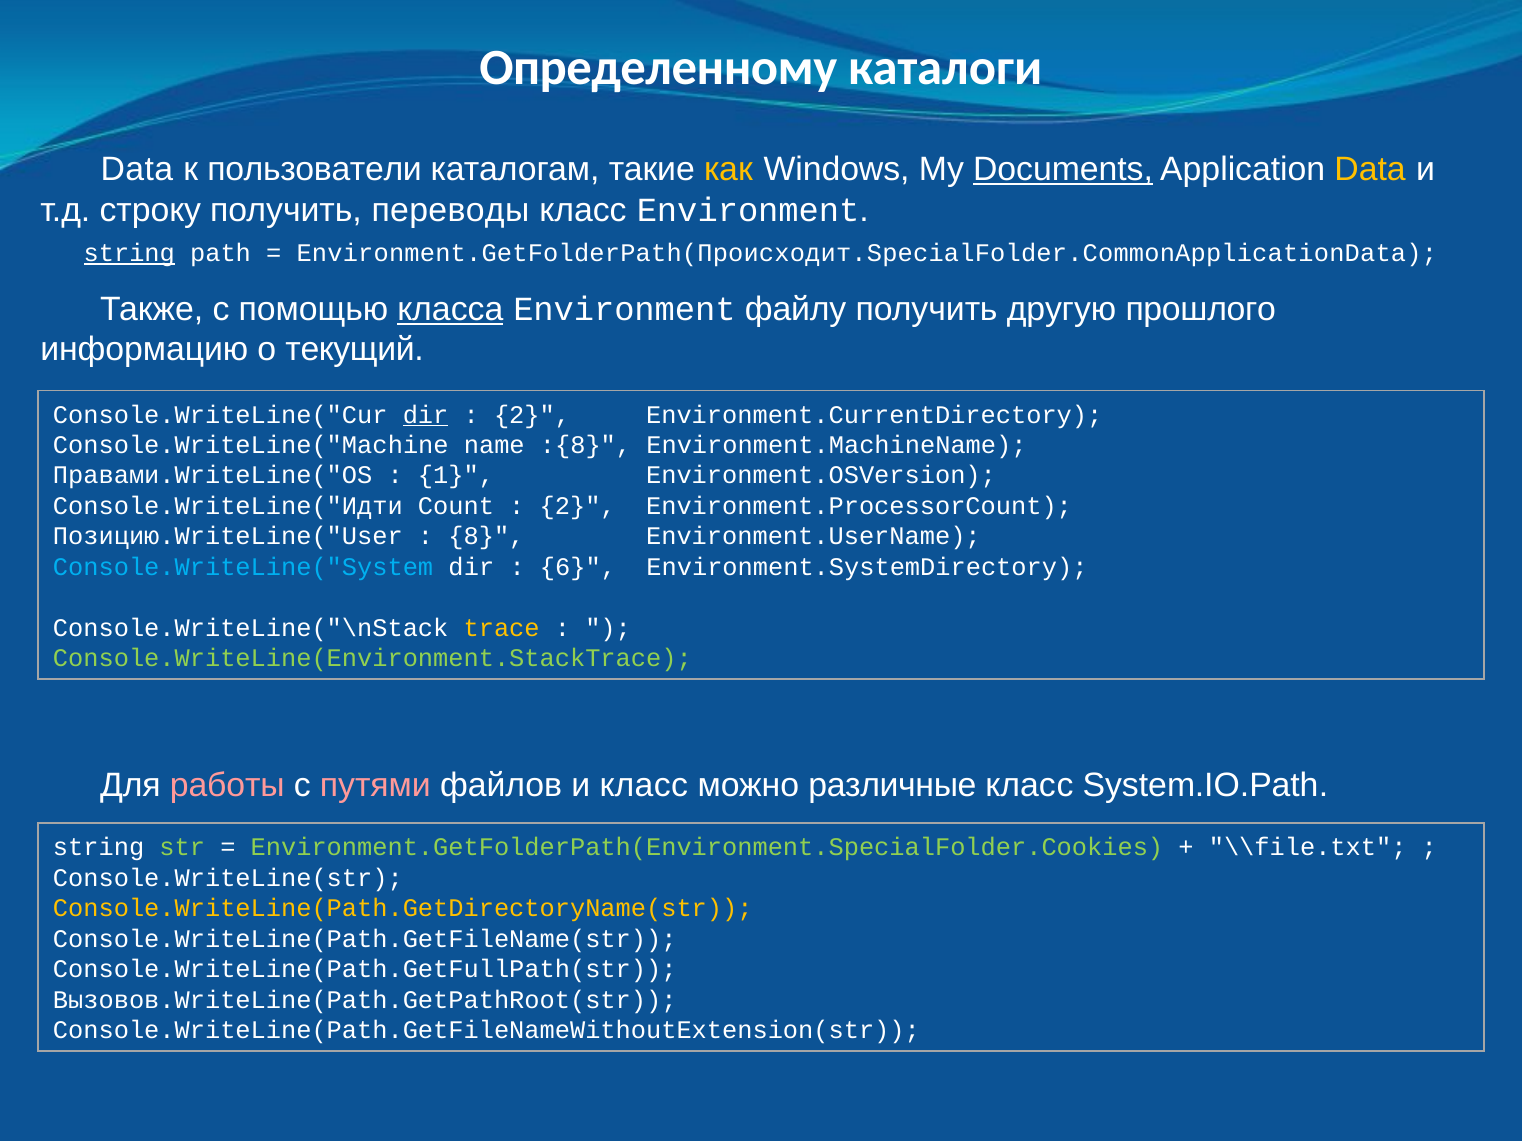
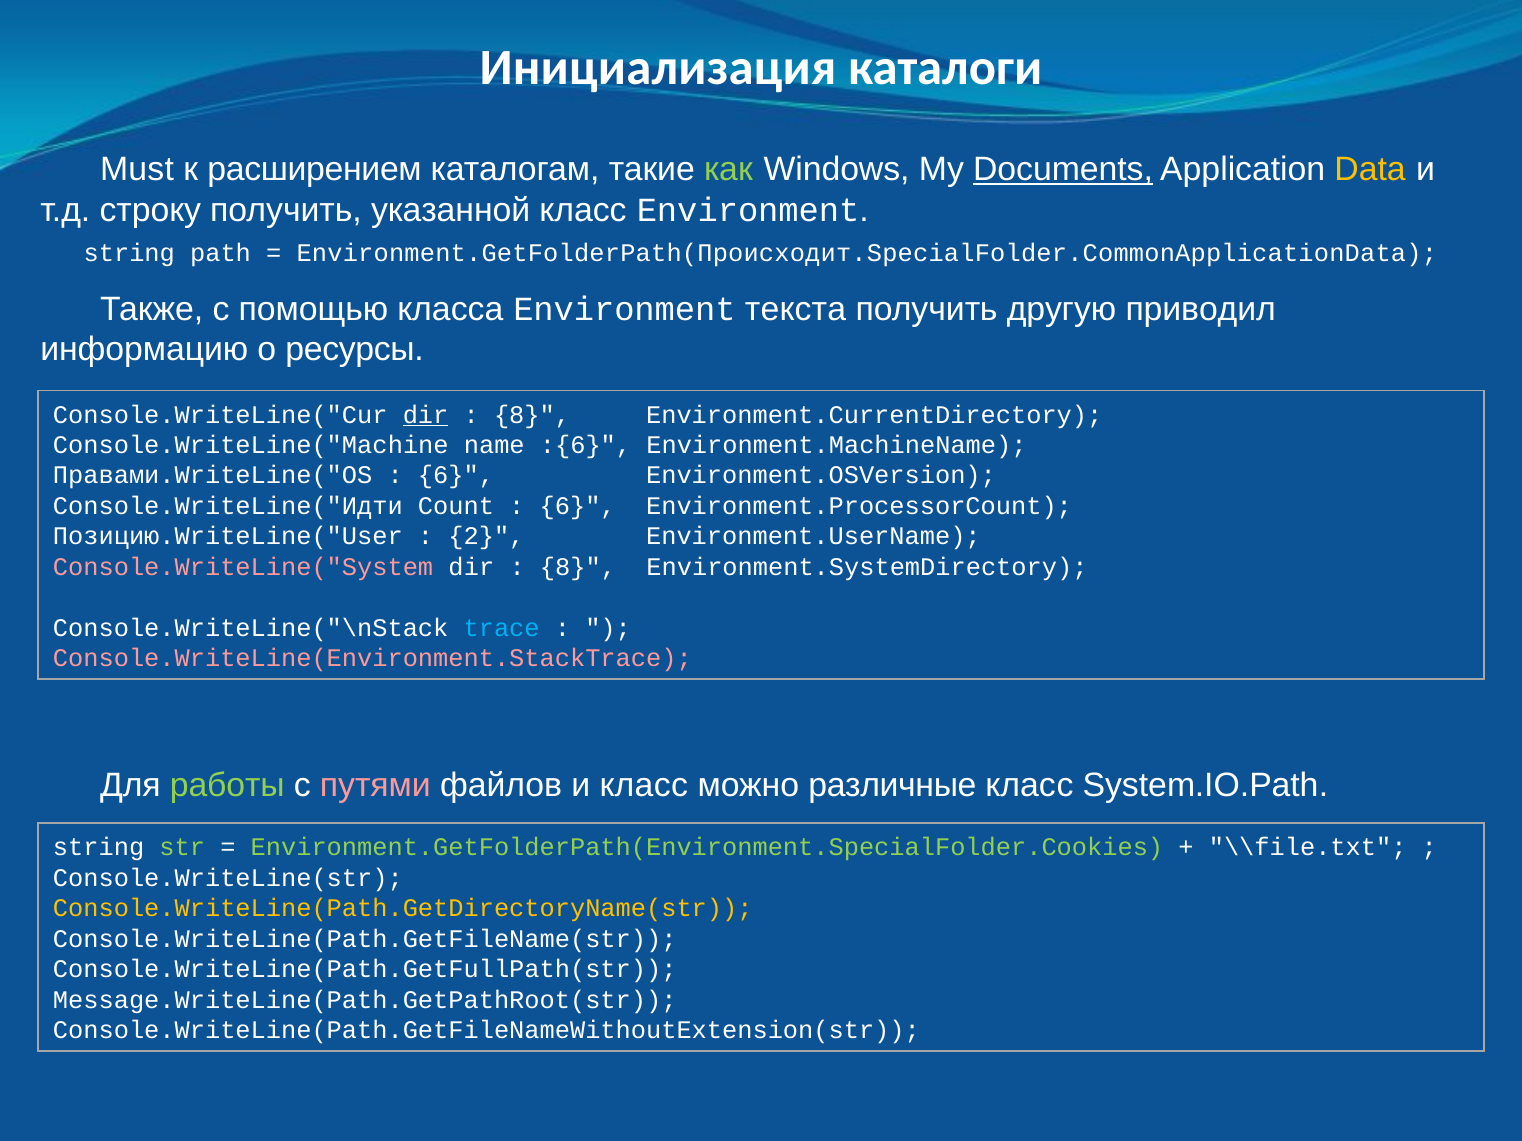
Опредeленному: Опредeленному -> Инициализация (658, 68)
Data: Data -> Must (137, 170)
пользователи: пользователи -> расширением (315, 170)
как colour: yellow -> light green (729, 170)
переводы: переводы -> указанной (451, 210)
string underline: present -> none (129, 253)
класса underline: present -> none (450, 309)
файлу: файлу -> текста (795, 309)
прошлого: прошлого -> приводил (1201, 309)
текущий: текущий -> ресурсы (355, 350)
2: 2 -> 8 (532, 415)
:{8: :{8 -> :{6 (586, 445)
1: 1 -> 6 (456, 476)
2: 2 -> 6 (578, 506)
8: 8 -> 2 (486, 537)
Console.WriteLine("System colour: light blue -> pink (243, 567)
6: 6 -> 8 (578, 567)
trace colour: yellow -> light blue (502, 628)
Console.WriteLine(Environment.StackTrace colour: light green -> pink (372, 658)
работы colour: pink -> light green (227, 786)
Вызовов.WriteLine(Path.GetPathRoot(str: Вызовов.WriteLine(Path.GetPathRoot(str -> Message.WriteLine(Path.GetPathRoot(str (365, 1000)
